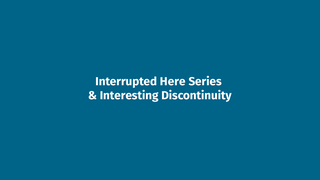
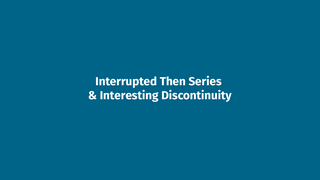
Here: Here -> Then (173, 82)
